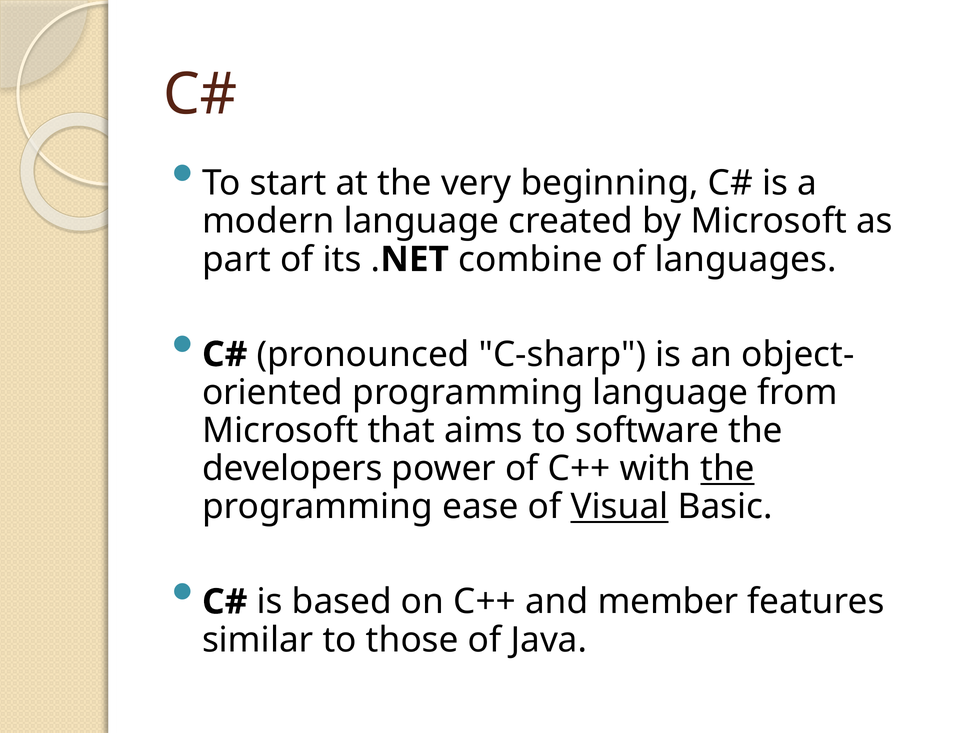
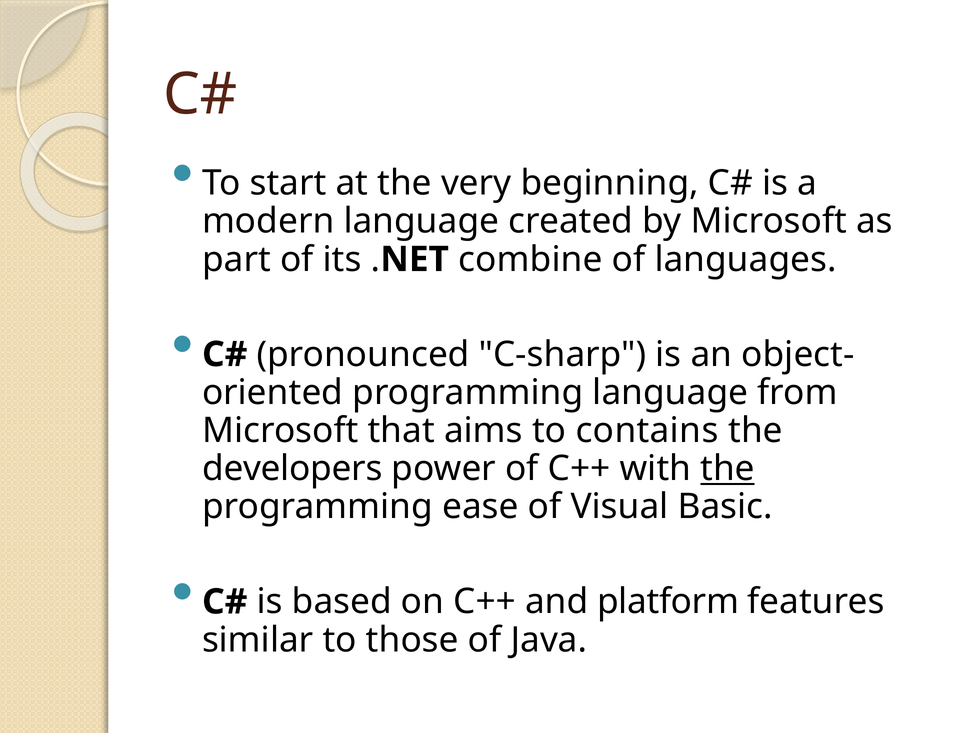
software: software -> contains (647, 430)
Visual underline: present -> none (620, 507)
member: member -> platform (668, 602)
